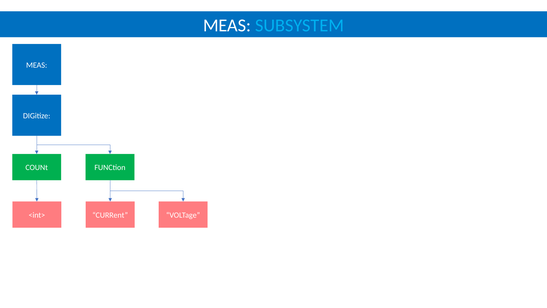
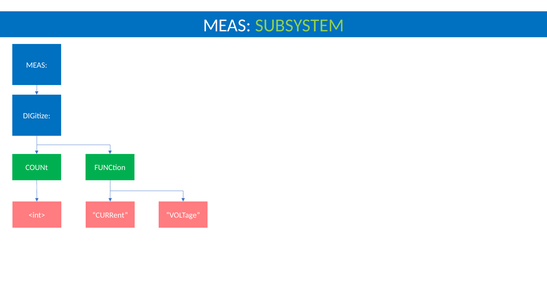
SUBSYSTEM colour: light blue -> light green (300, 26)
